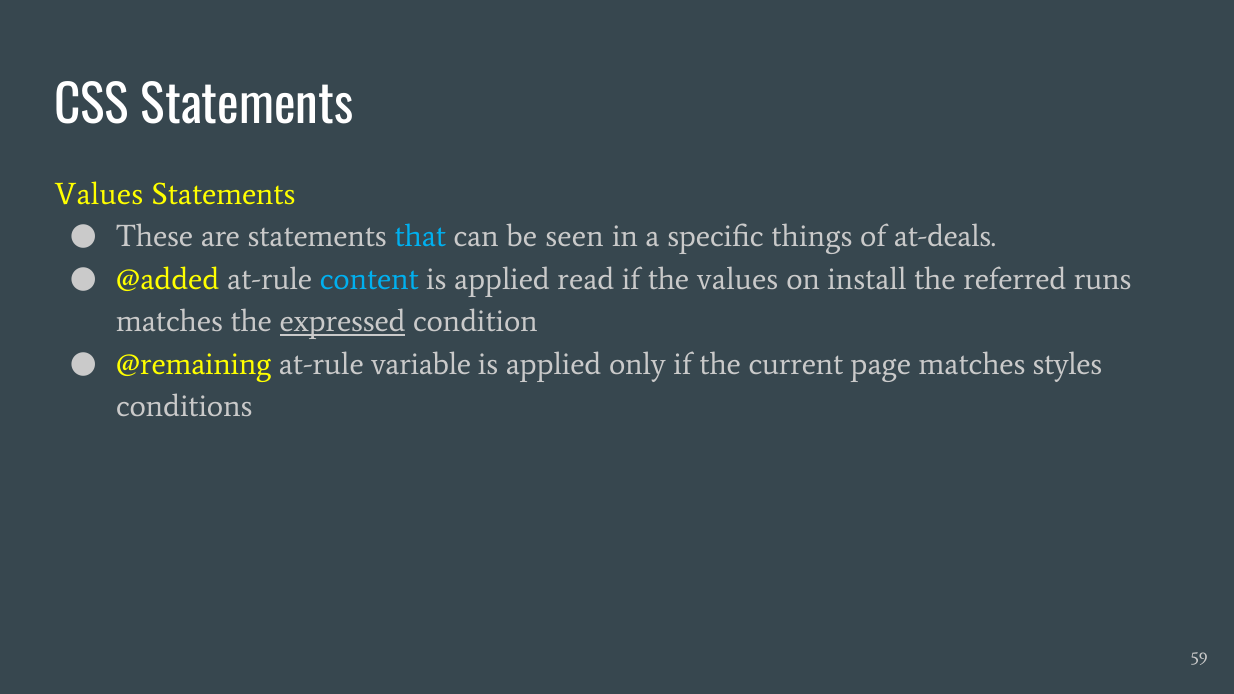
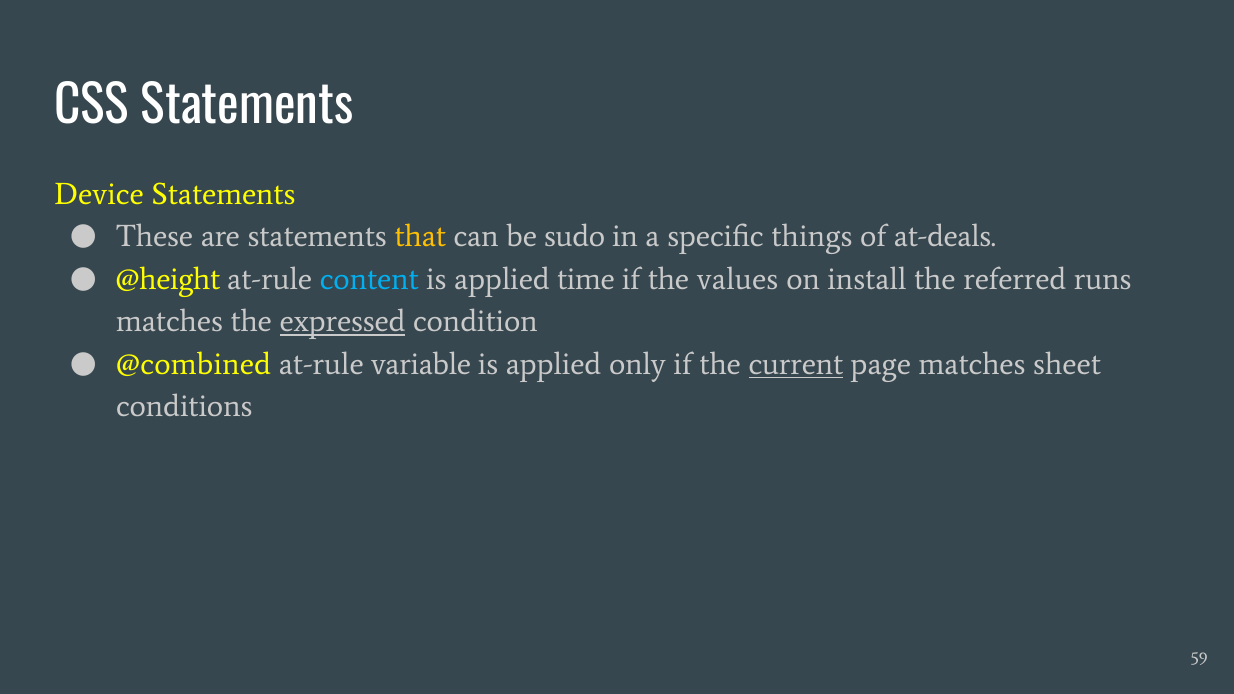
Values: Values -> Device (99, 194)
that colour: light blue -> yellow (420, 237)
seen: seen -> sudo (575, 237)
@added: @added -> @height (168, 279)
read: read -> time (586, 279)
@remaining: @remaining -> @combined (194, 364)
current underline: none -> present (796, 364)
styles: styles -> sheet (1067, 364)
